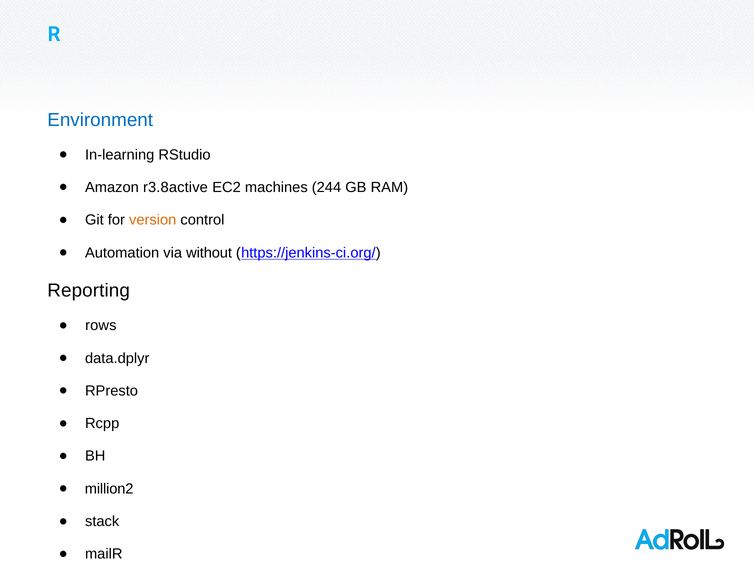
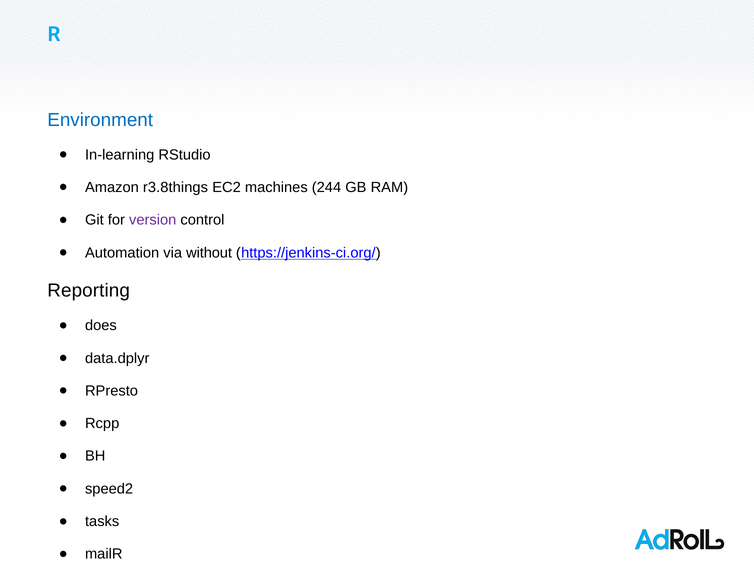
r3.8active: r3.8active -> r3.8things (175, 188)
version colour: orange -> purple (153, 220)
rows: rows -> does (101, 326)
million2: million2 -> speed2 (109, 489)
stack: stack -> tasks (102, 522)
